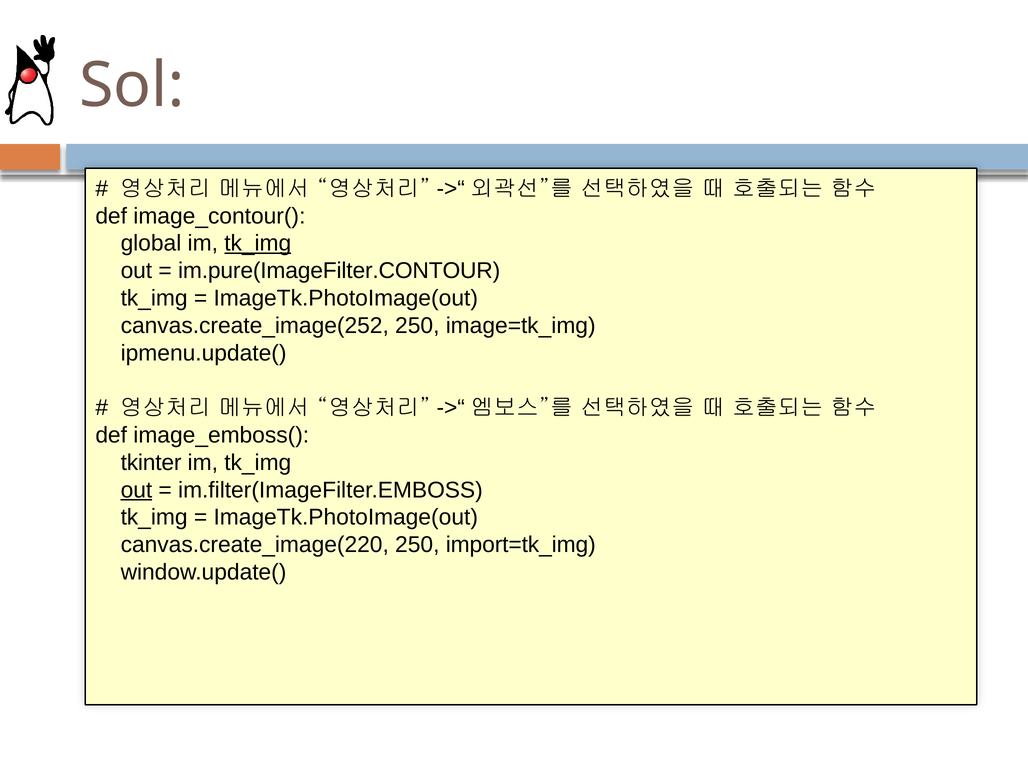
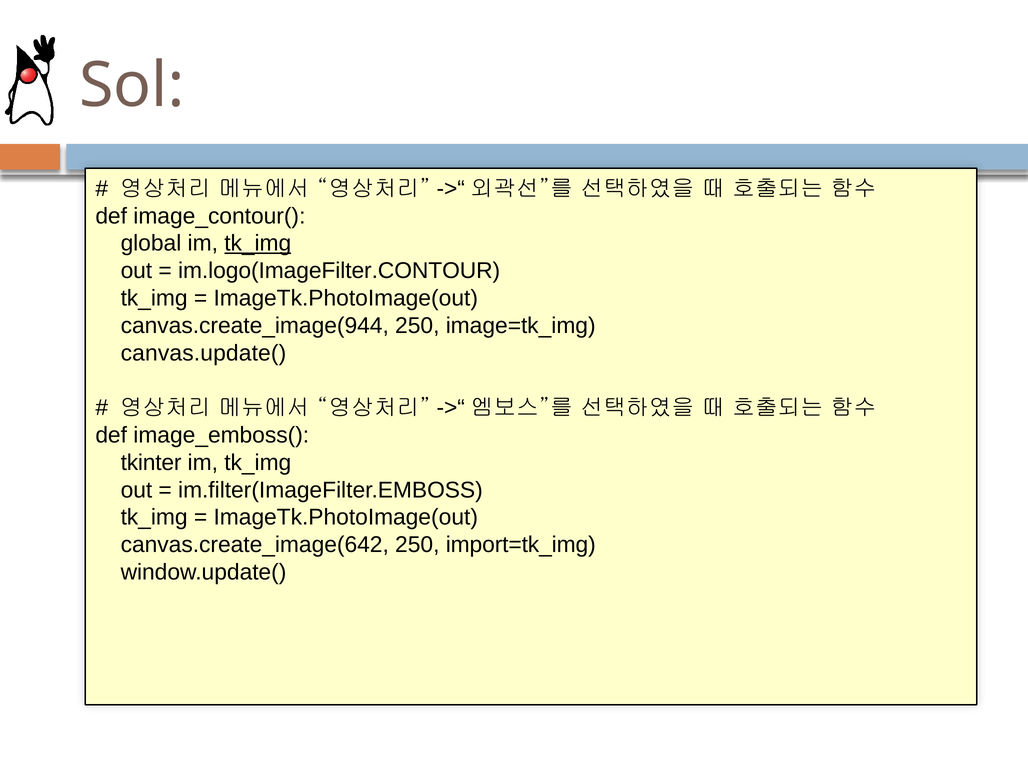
im.pure(ImageFilter.CONTOUR: im.pure(ImageFilter.CONTOUR -> im.logo(ImageFilter.CONTOUR (339, 271)
canvas.create_image(252: canvas.create_image(252 -> canvas.create_image(944 (255, 326)
ipmenu.update(: ipmenu.update( -> canvas.update( (203, 353)
out underline: present -> none (136, 490)
canvas.create_image(220: canvas.create_image(220 -> canvas.create_image(642 (255, 545)
